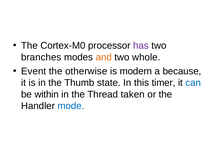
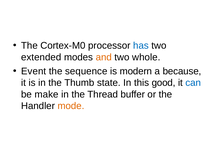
has colour: purple -> blue (141, 46)
branches: branches -> extended (41, 57)
otherwise: otherwise -> sequence (86, 71)
timer: timer -> good (164, 83)
within: within -> make (47, 94)
taken: taken -> buffer (133, 94)
mode colour: blue -> orange (71, 106)
